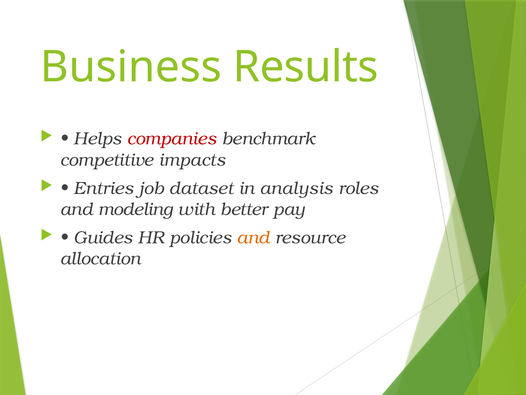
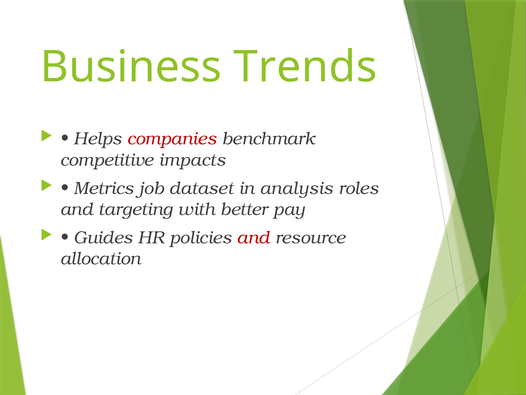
Results: Results -> Trends (305, 67)
Entries: Entries -> Metrics (104, 188)
modeling: modeling -> targeting (135, 209)
and colour: orange -> red (253, 237)
